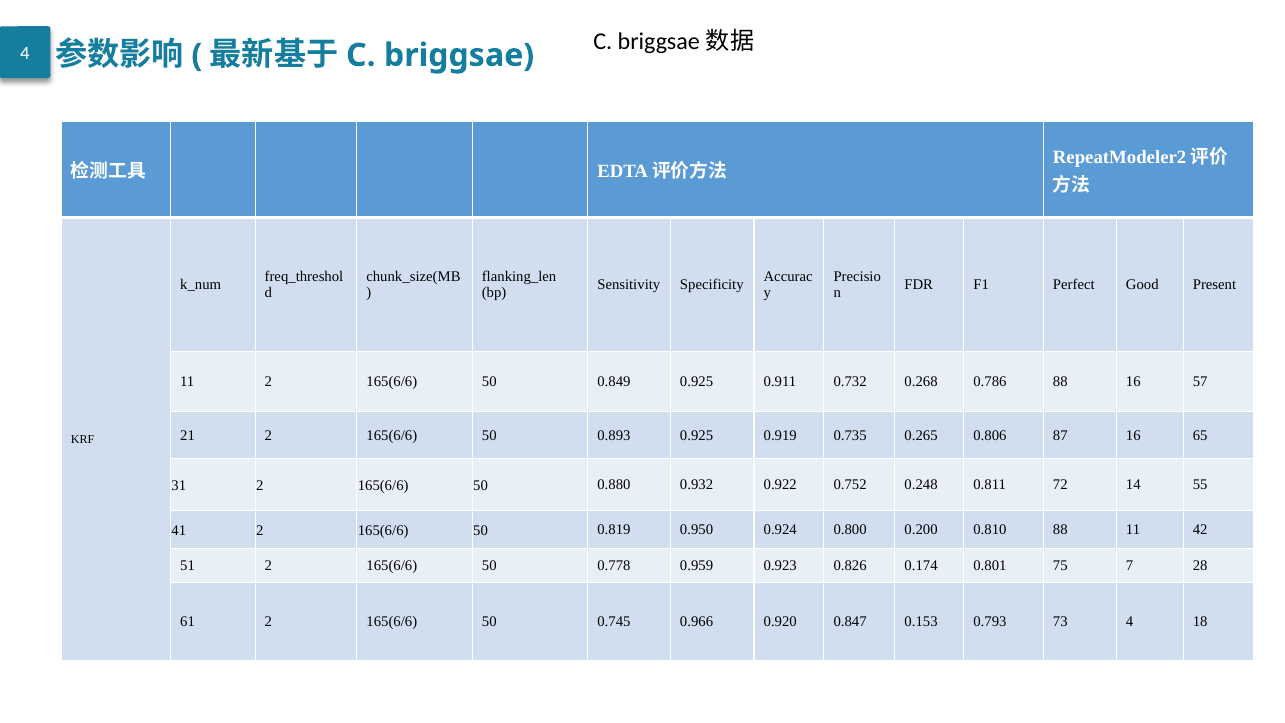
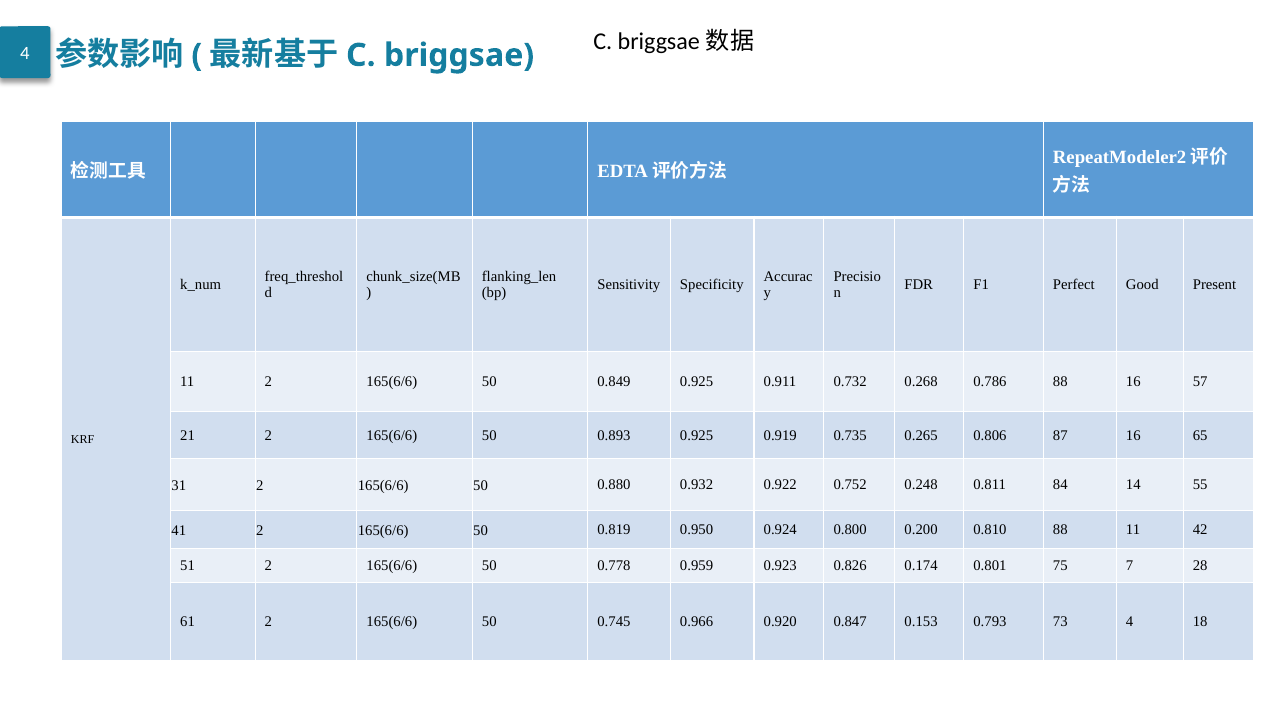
72: 72 -> 84 (1060, 485)
